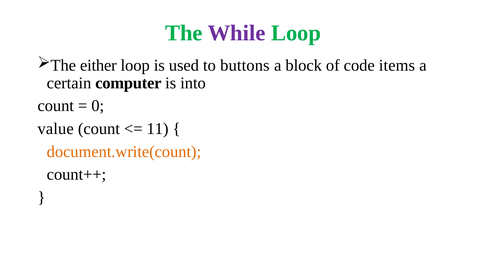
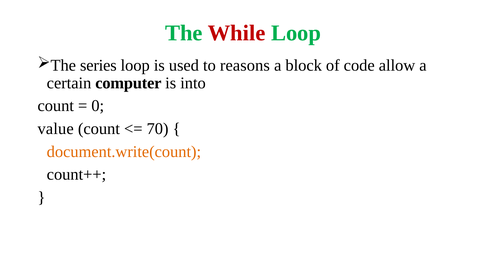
While colour: purple -> red (237, 33)
either: either -> series (98, 65)
buttons: buttons -> reasons (245, 65)
items: items -> allow (397, 65)
11: 11 -> 70 (158, 129)
